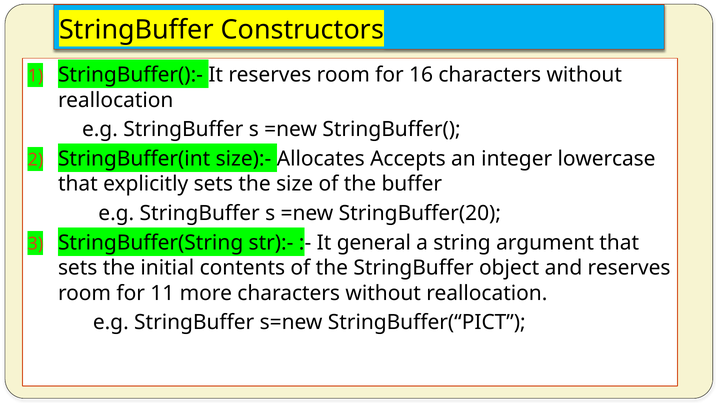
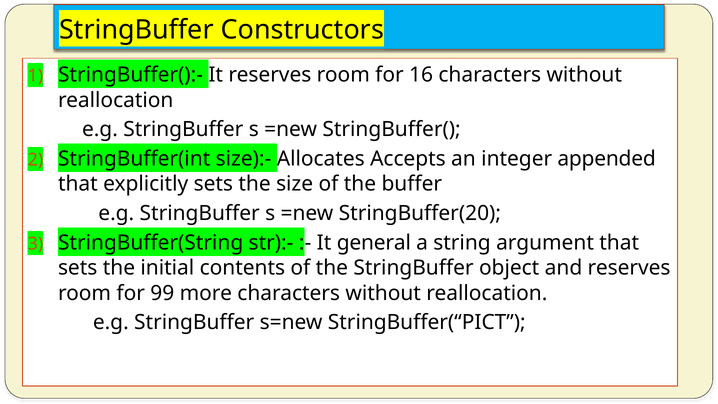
lowercase: lowercase -> appended (607, 159)
11: 11 -> 99 (162, 293)
